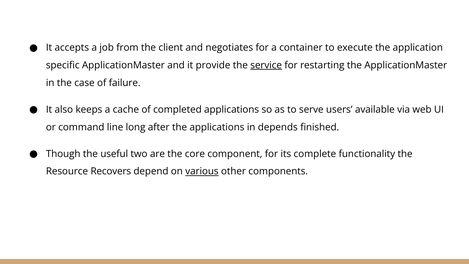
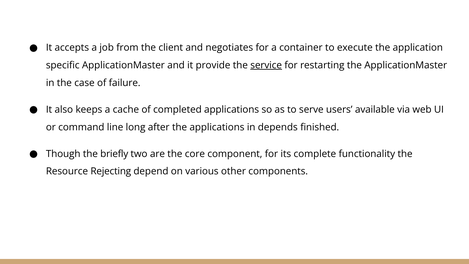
useful: useful -> briefly (114, 154)
Recovers: Recovers -> Rejecting (111, 171)
various underline: present -> none (202, 171)
